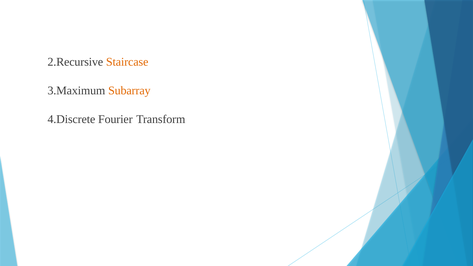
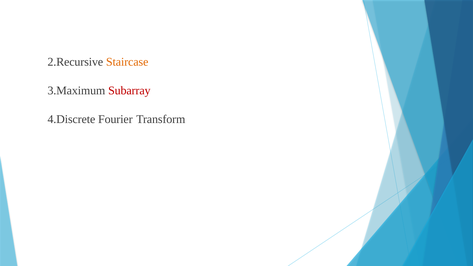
Subarray colour: orange -> red (129, 91)
